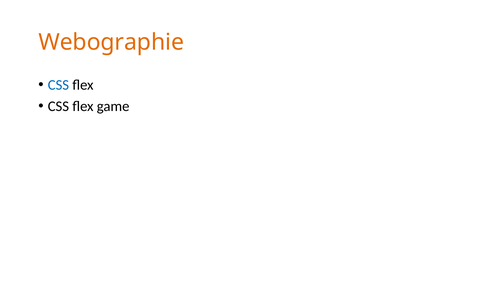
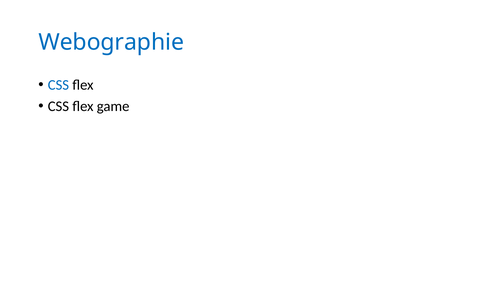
Webographie colour: orange -> blue (111, 42)
